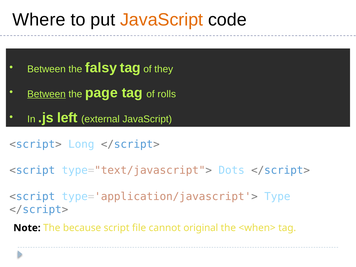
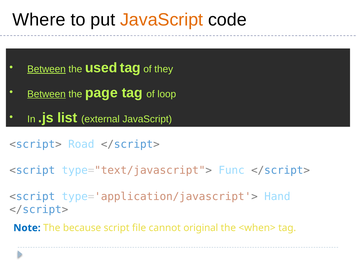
Between underline: none -> present (46, 69)
falsy: falsy -> used (101, 68)
rolls: rolls -> loop (167, 94)
left: left -> list (67, 118)
Long: Long -> Road (81, 144)
Dots: Dots -> Func (232, 170)
Type: Type -> Hand (277, 196)
Note colour: black -> blue (27, 228)
